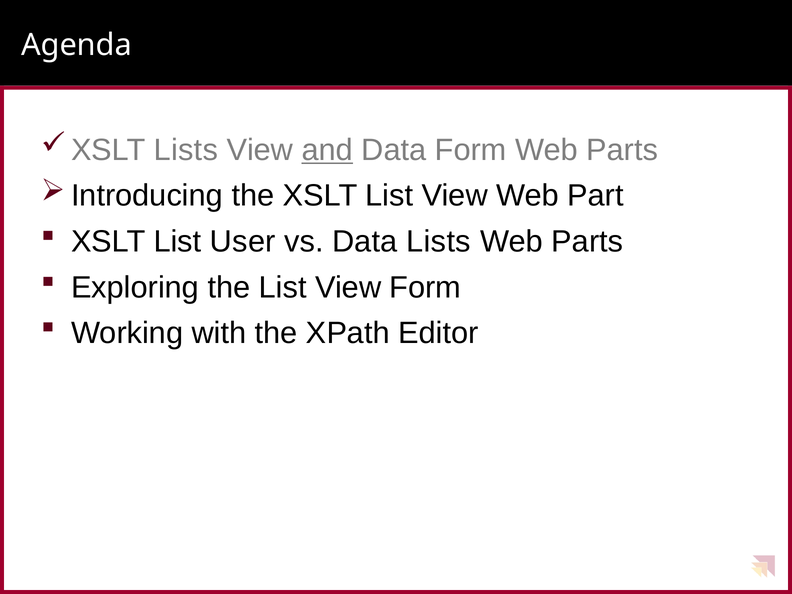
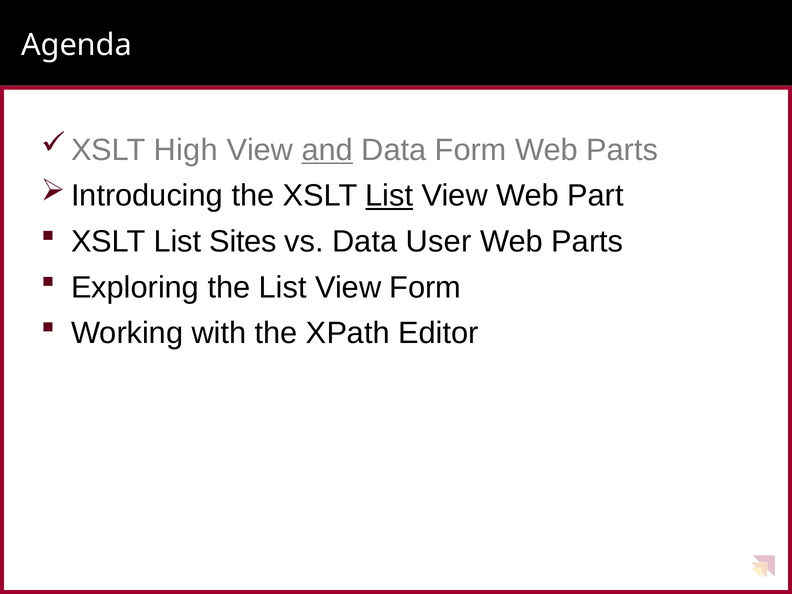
Lists: Lists -> High (186, 150)
List underline: none -> present (389, 196)
User: User -> Sites (243, 242)
Data Lists: Lists -> User (439, 242)
